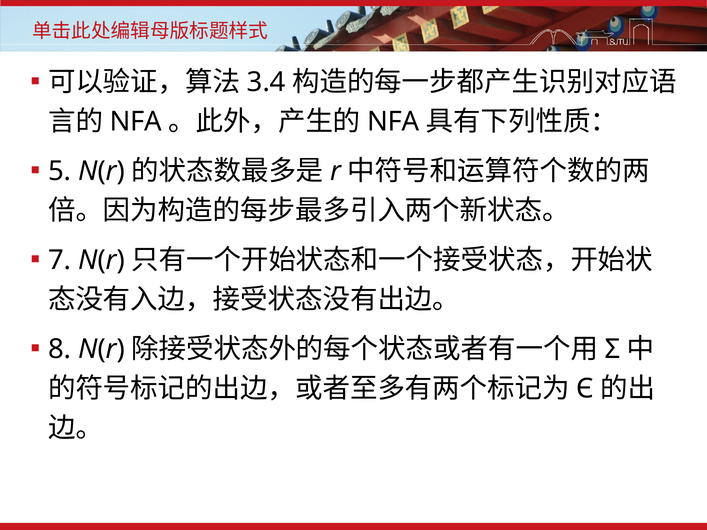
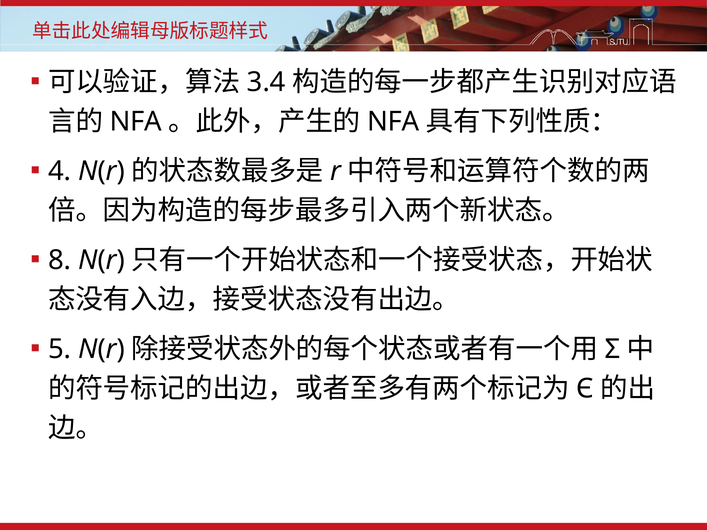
5: 5 -> 4 (60, 171)
7: 7 -> 8 (60, 260)
8: 8 -> 5 (60, 349)
